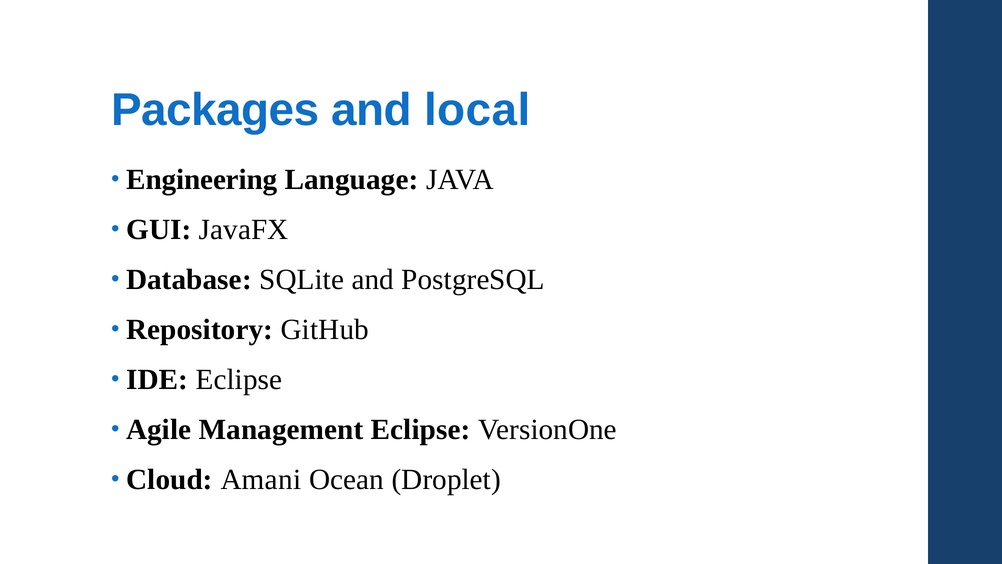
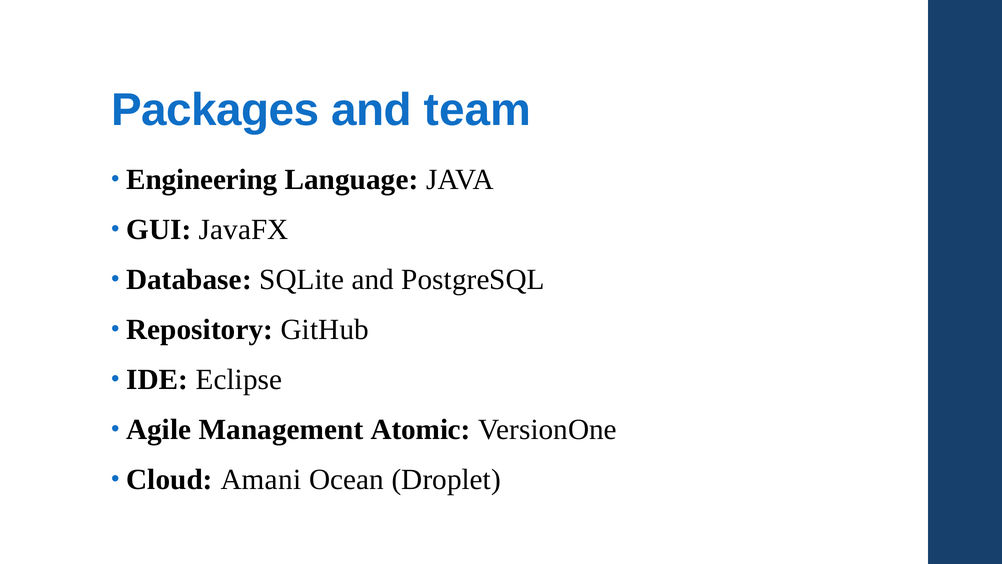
local: local -> team (477, 110)
Management Eclipse: Eclipse -> Atomic (421, 429)
